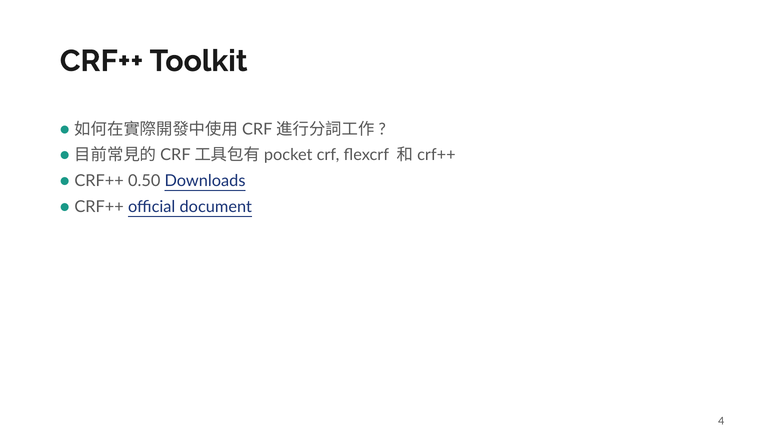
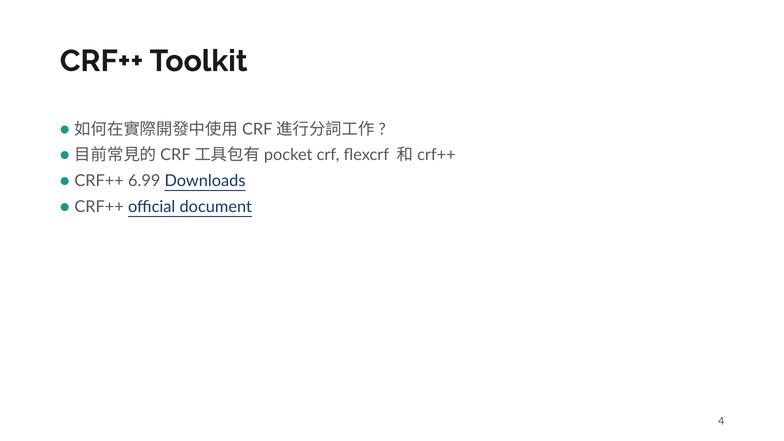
0.50: 0.50 -> 6.99 (144, 181)
